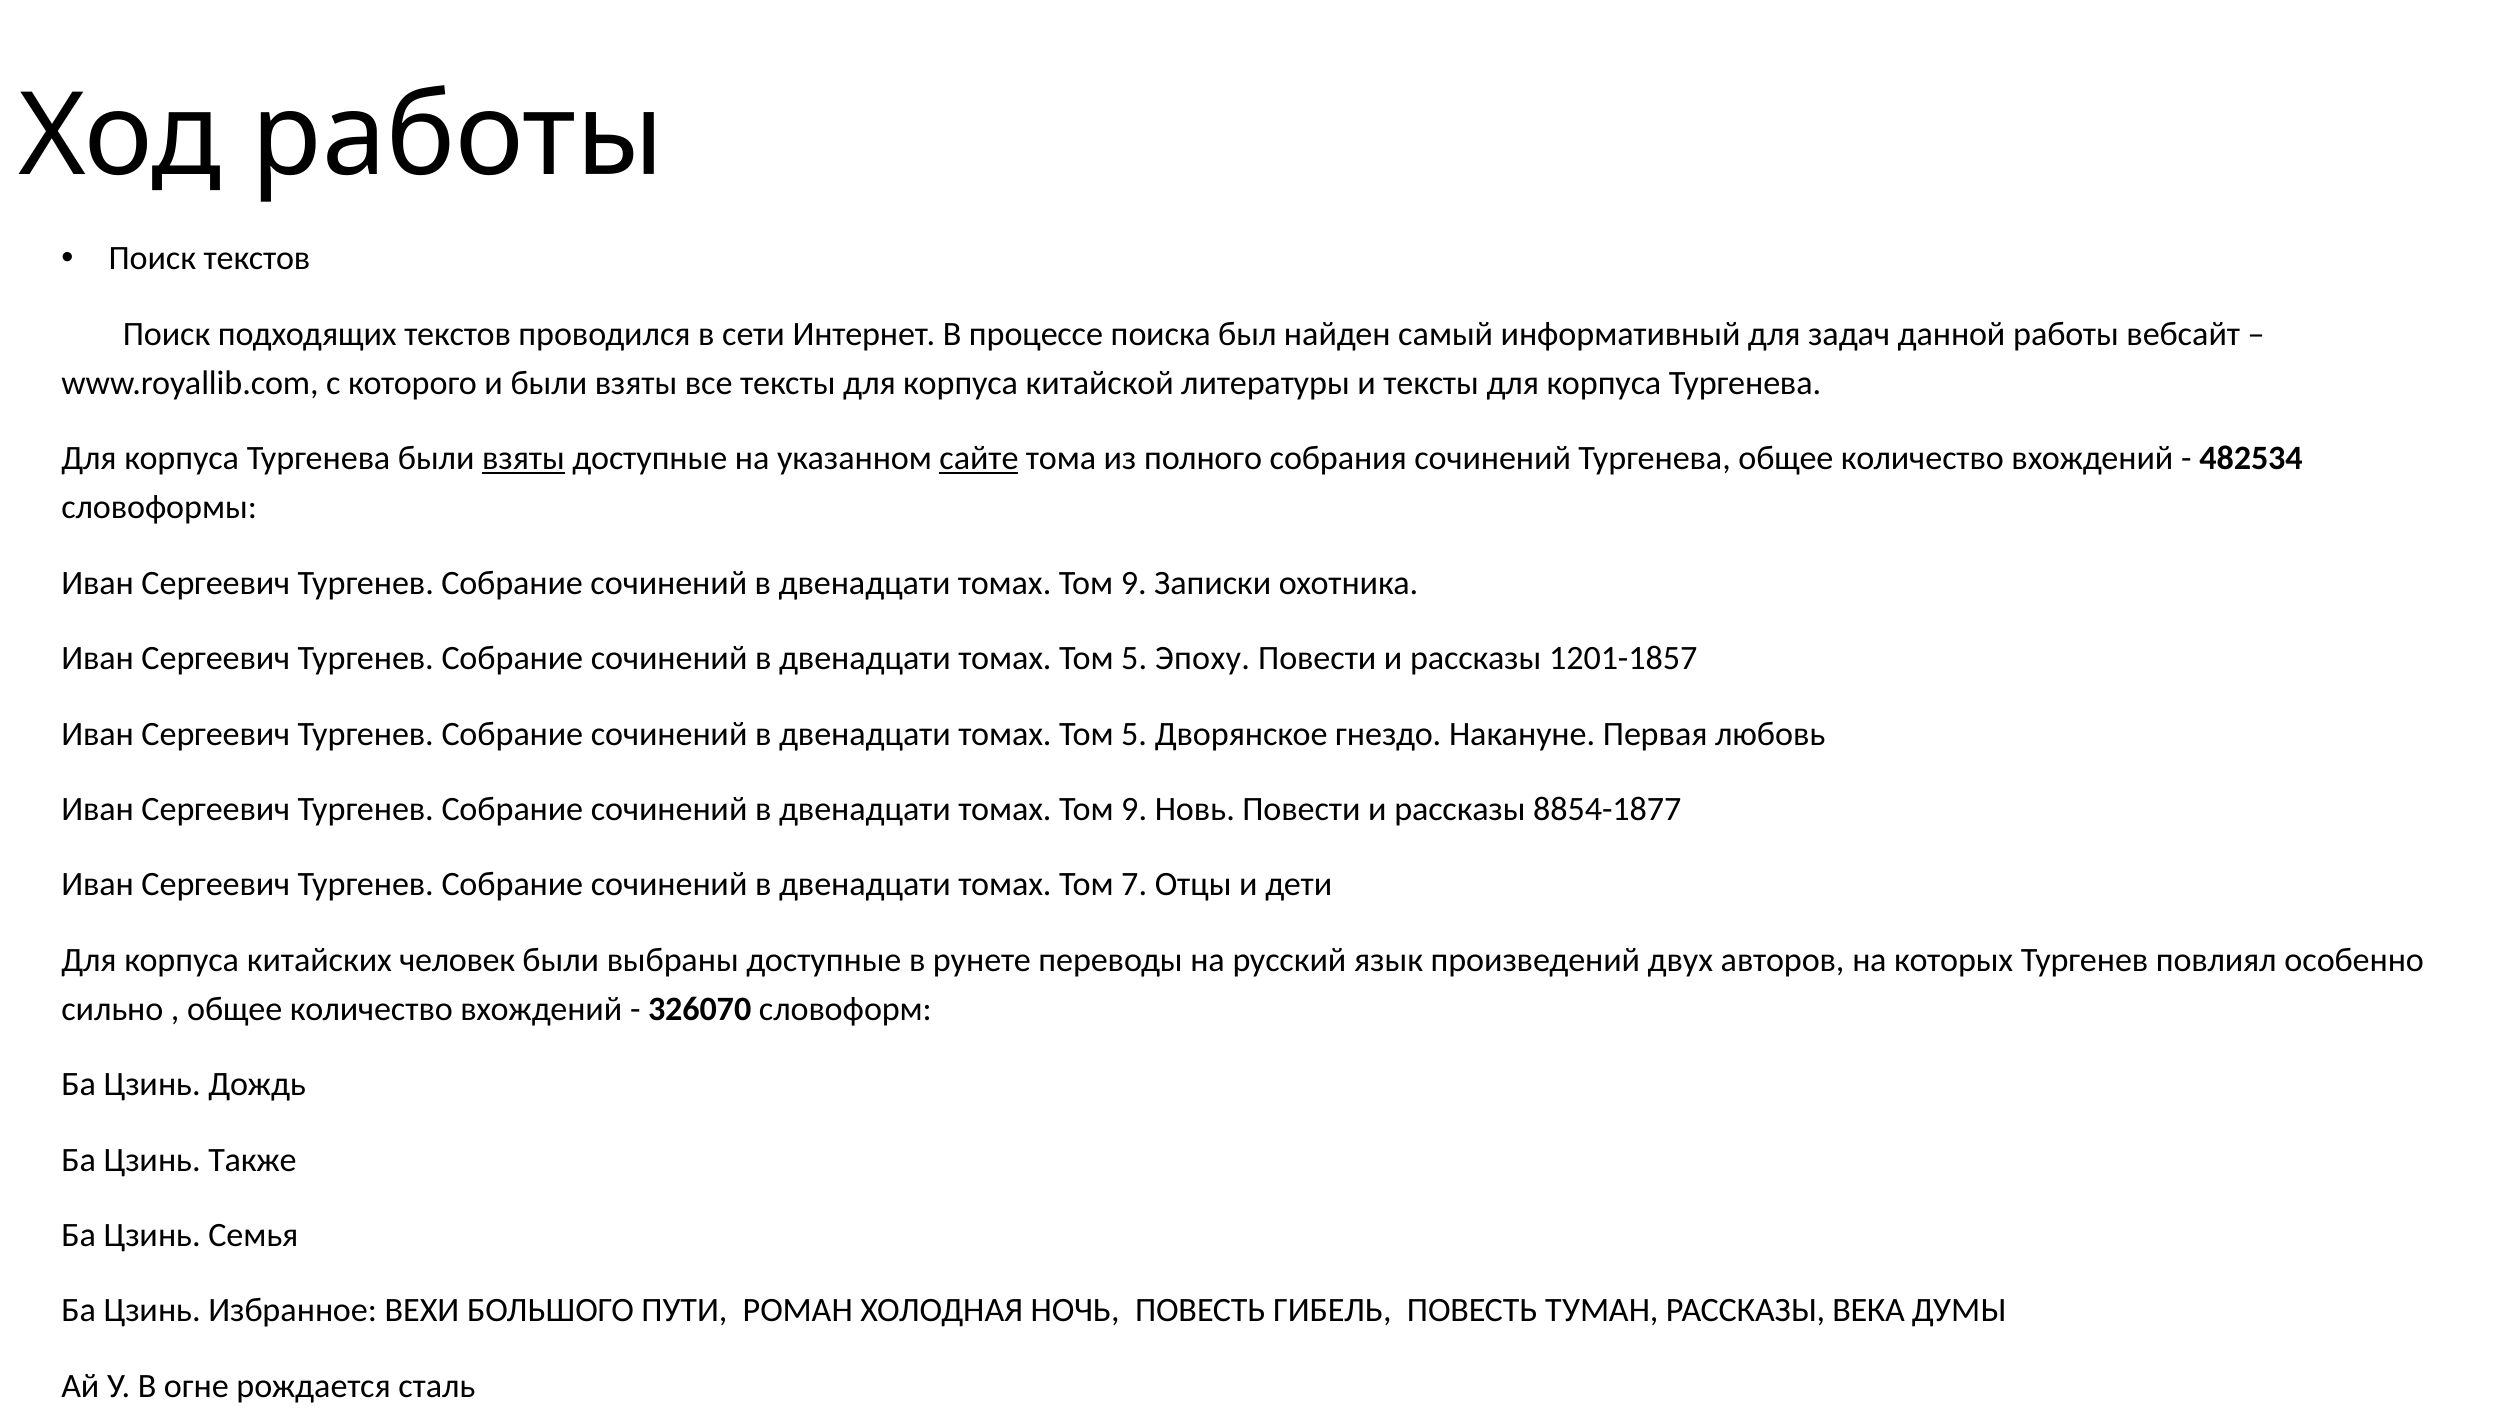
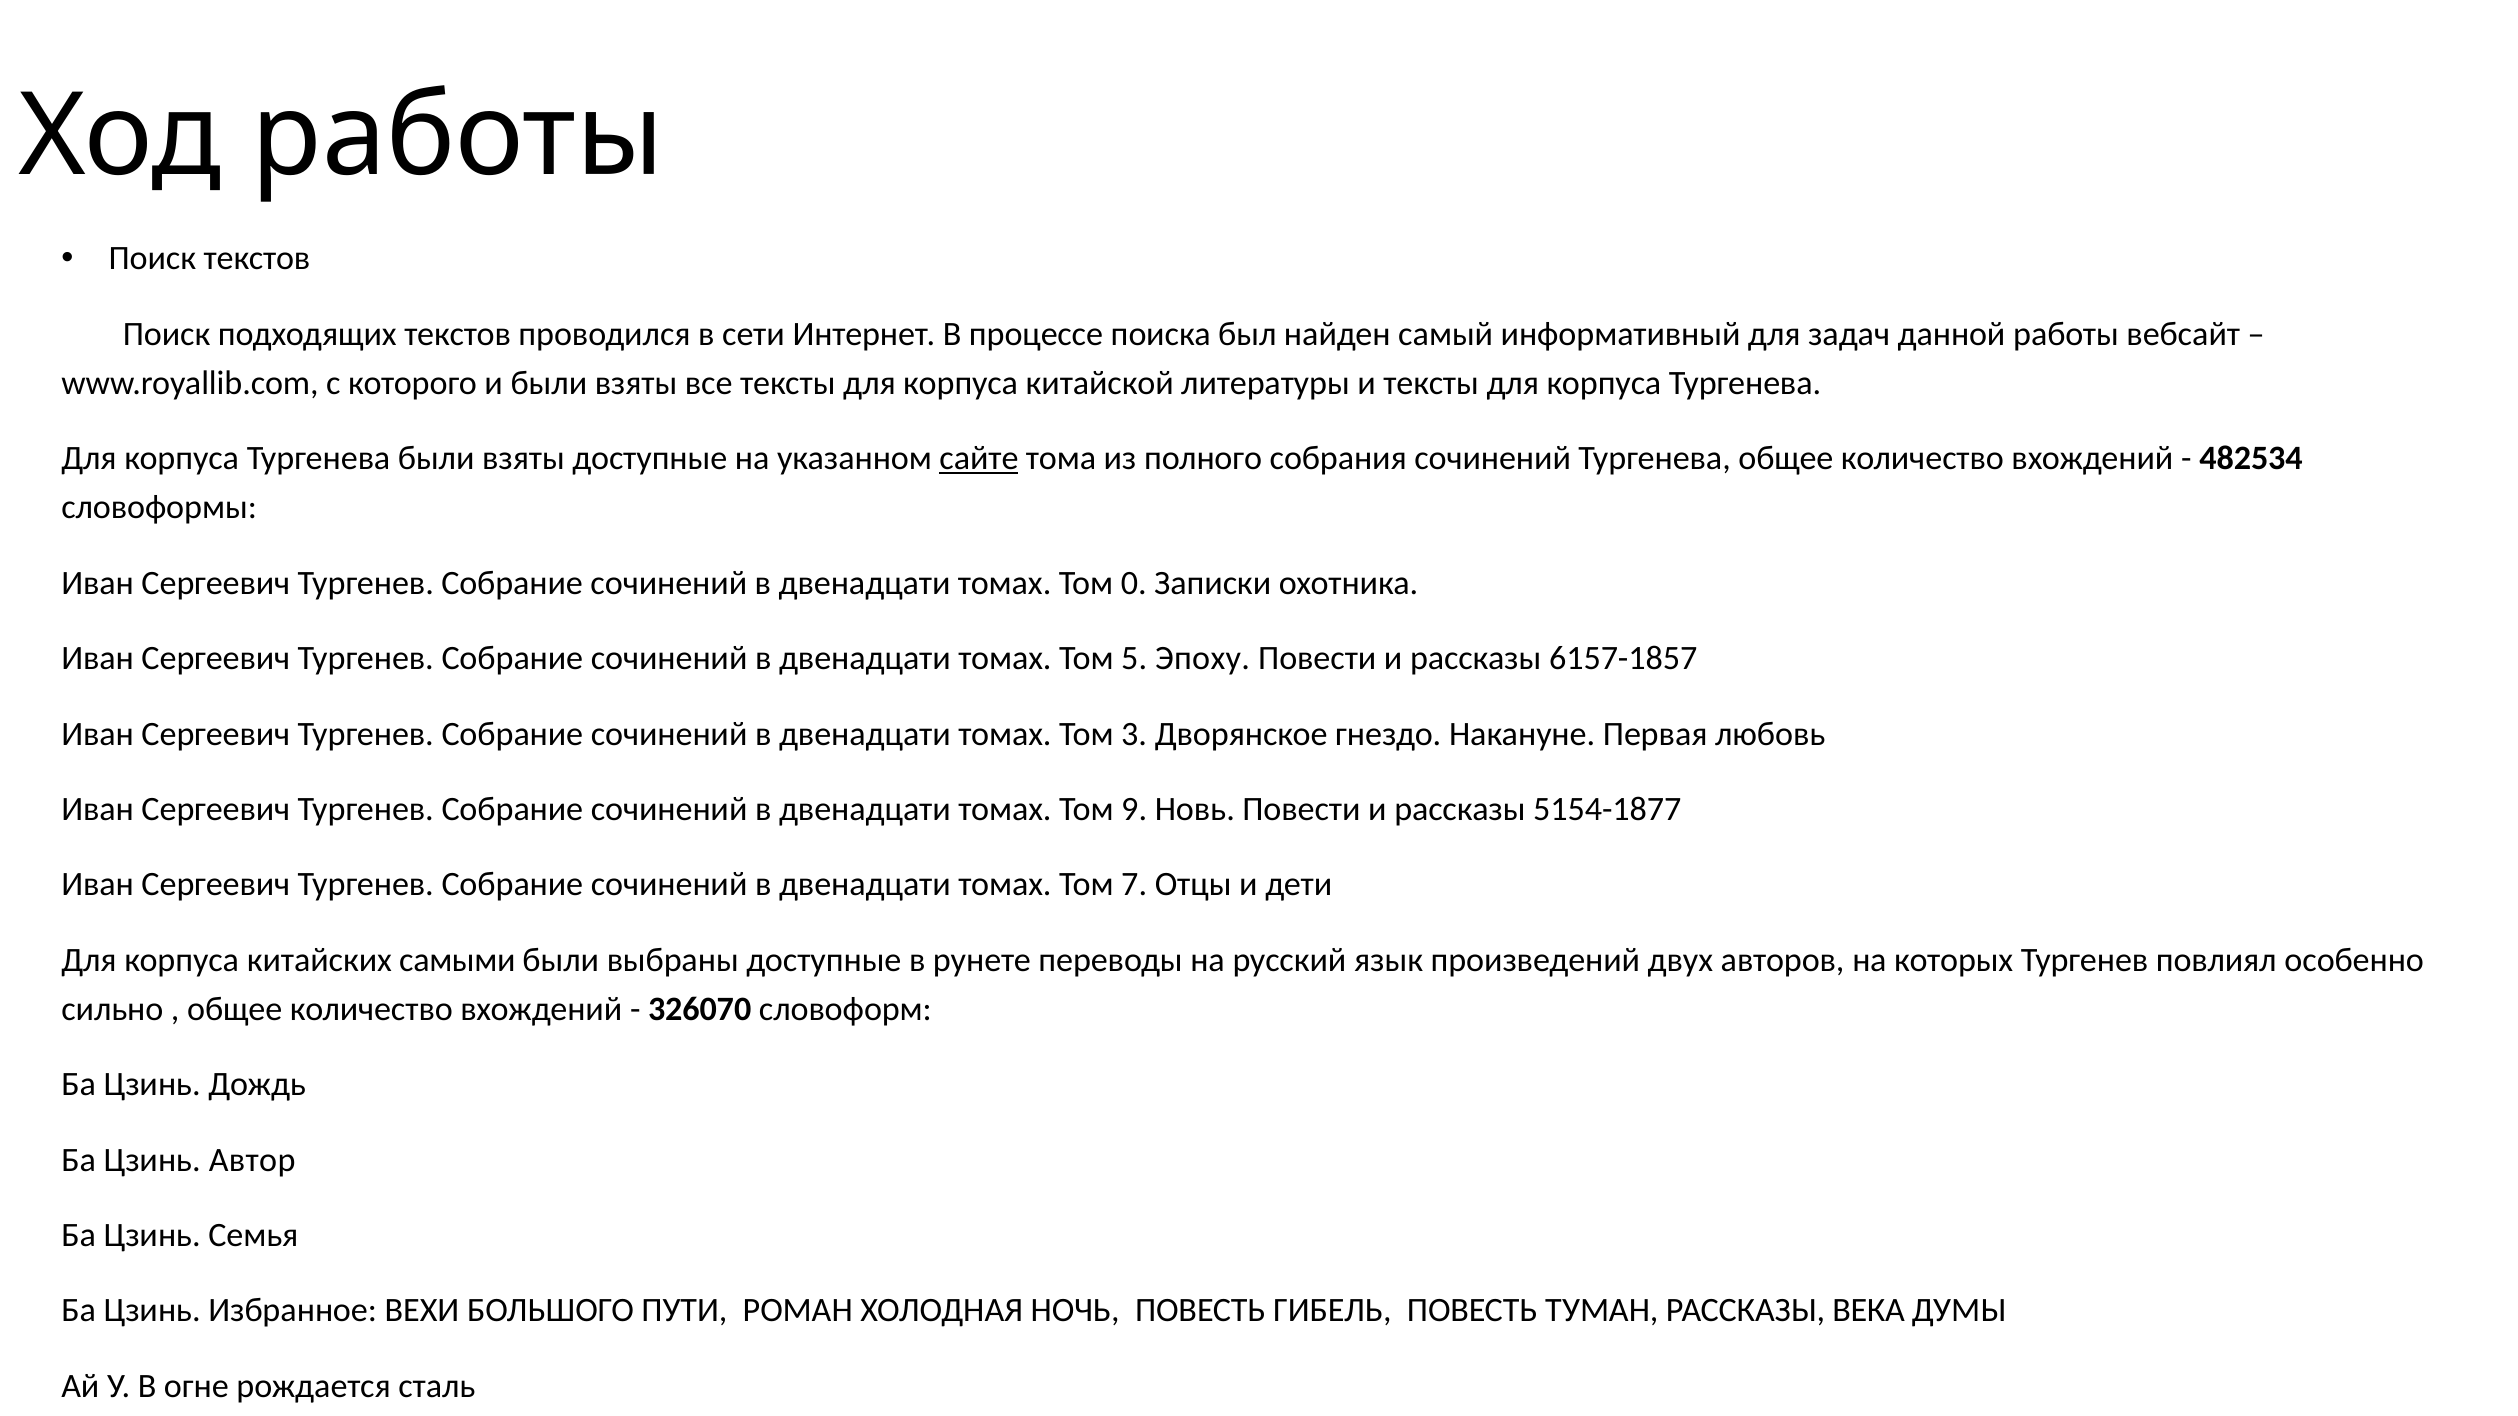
взяты underline: present -> none (523, 459)
9: 9 -> 0 (1134, 583)
1201-1857: 1201-1857 -> 6157-1857 (1623, 659)
5: 5 -> 3 (1134, 734)
8854-1877: 8854-1877 -> 5154-1877 (1607, 809)
человек: человек -> самыми (457, 960)
Также: Также -> Автор (252, 1160)
